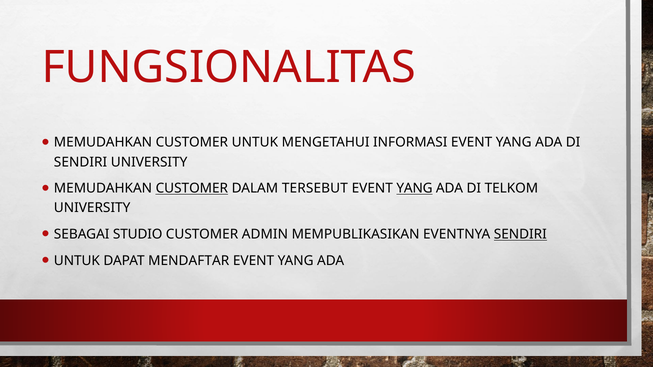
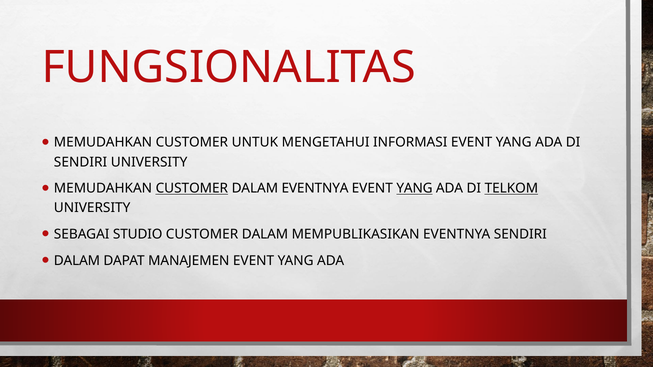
DALAM TERSEBUT: TERSEBUT -> EVENTNYA (315, 189)
TELKOM underline: none -> present (511, 189)
ADMIN: ADMIN -> DALAM (265, 235)
SENDIRI underline: present -> none (520, 235)
UNTUK: UNTUK -> DALAM (77, 261)
MENDAFTAR: MENDAFTAR -> MANAJEMEN (189, 261)
